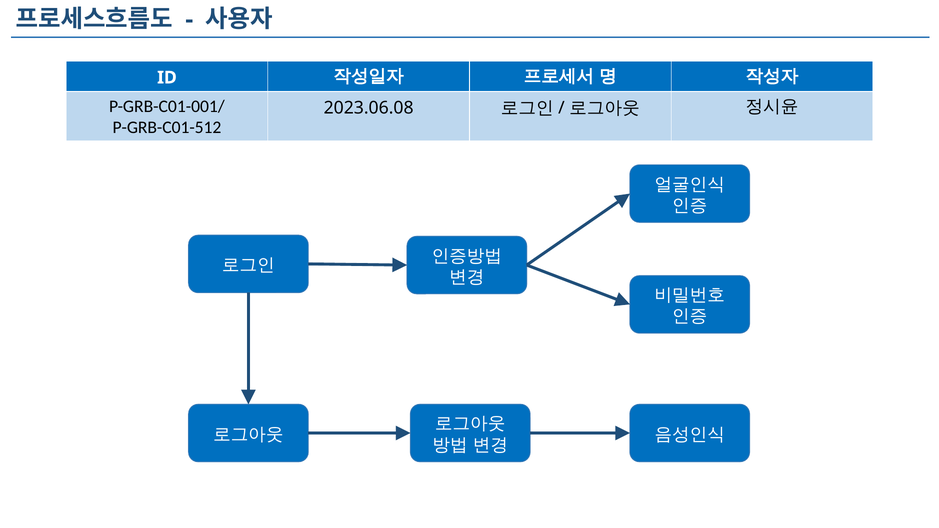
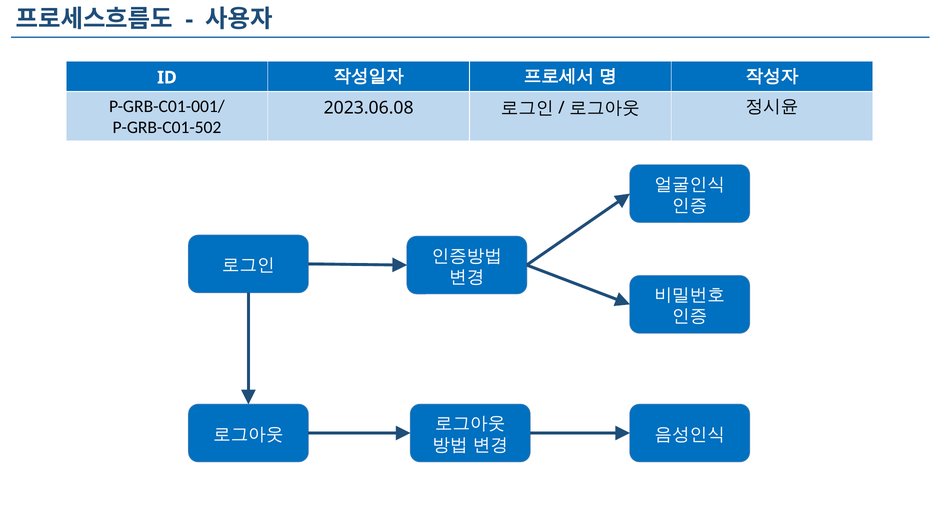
P-GRB-C01-512: P-GRB-C01-512 -> P-GRB-C01-502 (167, 128)
